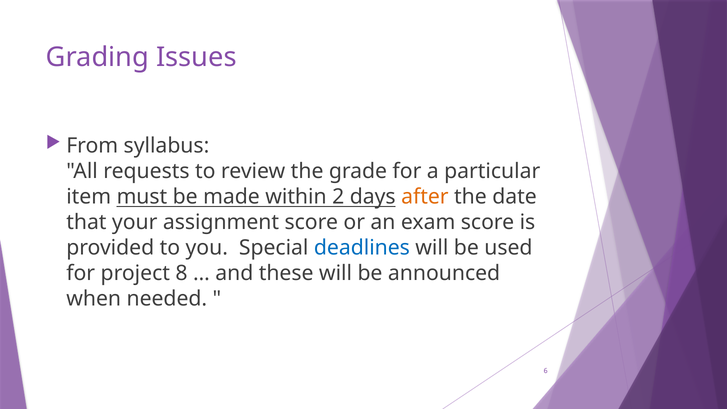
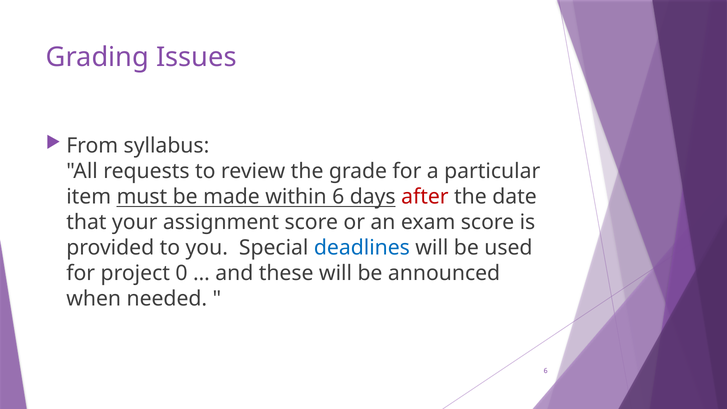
within 2: 2 -> 6 (338, 197)
after colour: orange -> red (425, 197)
8: 8 -> 0 (181, 273)
